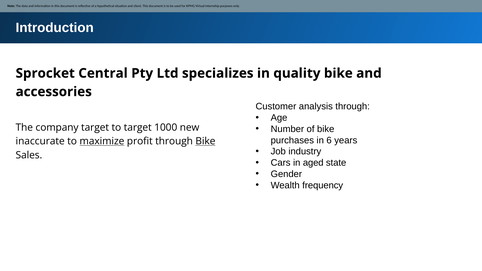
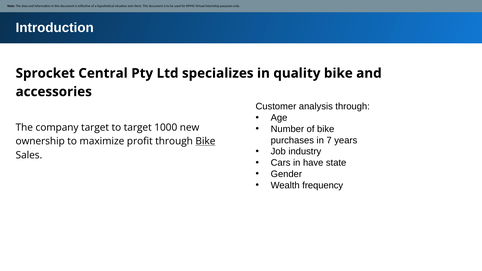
6: 6 -> 7 (329, 140)
inaccurate: inaccurate -> ownership (40, 141)
maximize underline: present -> none (102, 141)
aged: aged -> have (313, 163)
